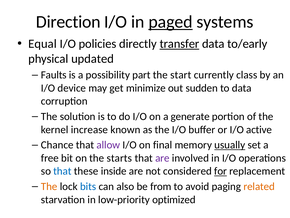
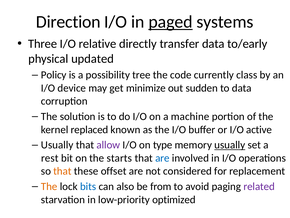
Equal: Equal -> Three (43, 44)
policies: policies -> relative (97, 44)
transfer underline: present -> none (179, 44)
Faults: Faults -> Policy (54, 75)
part: part -> tree (141, 75)
start: start -> code (181, 75)
generate: generate -> machine (190, 116)
increase: increase -> replaced (89, 129)
Chance: Chance -> Usually (57, 145)
final: final -> type (163, 145)
free: free -> rest (50, 158)
are colour: purple -> blue (162, 158)
that colour: blue -> orange (62, 171)
inside: inside -> offset (114, 171)
for underline: present -> none (221, 171)
related colour: orange -> purple (259, 186)
